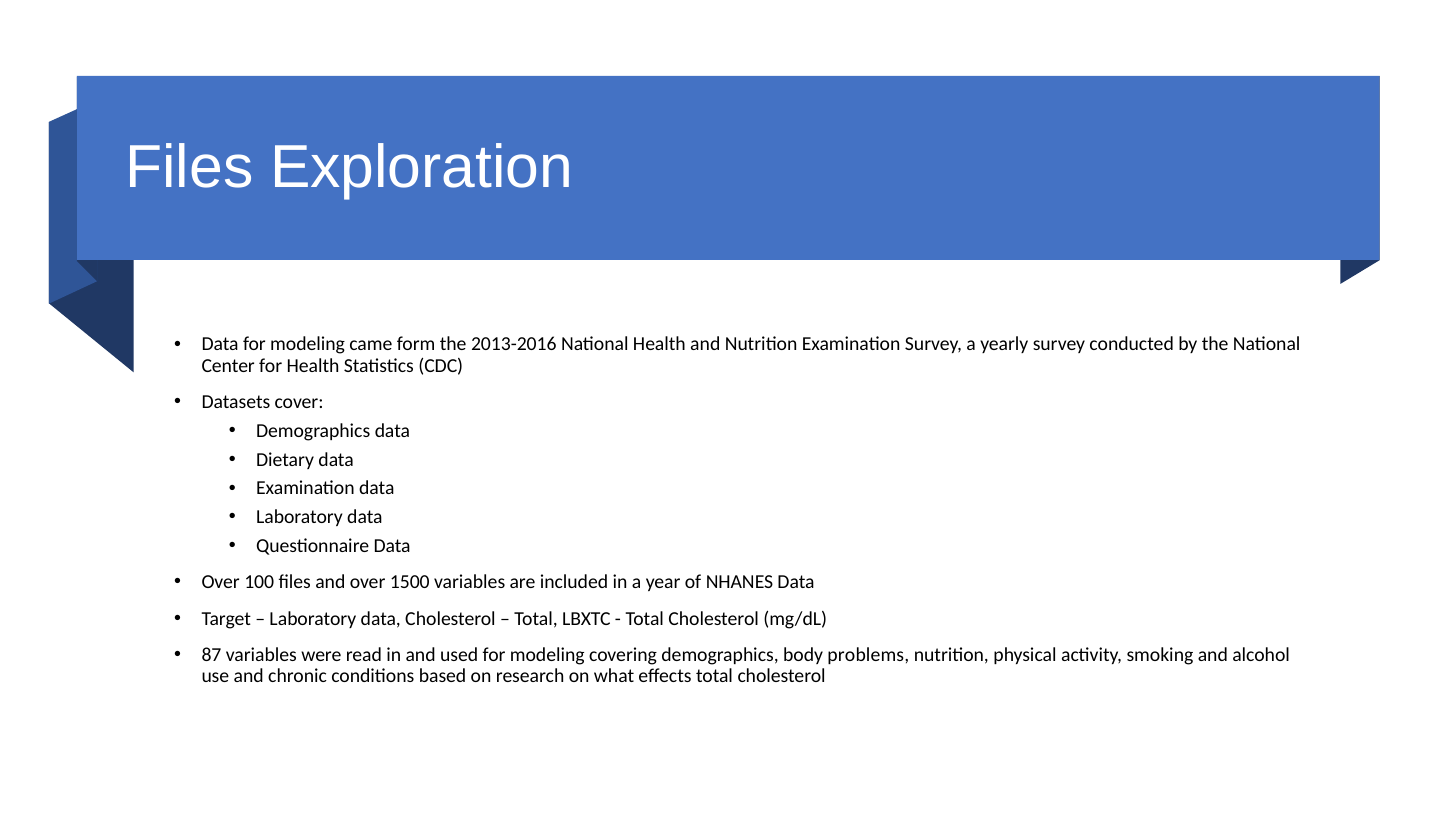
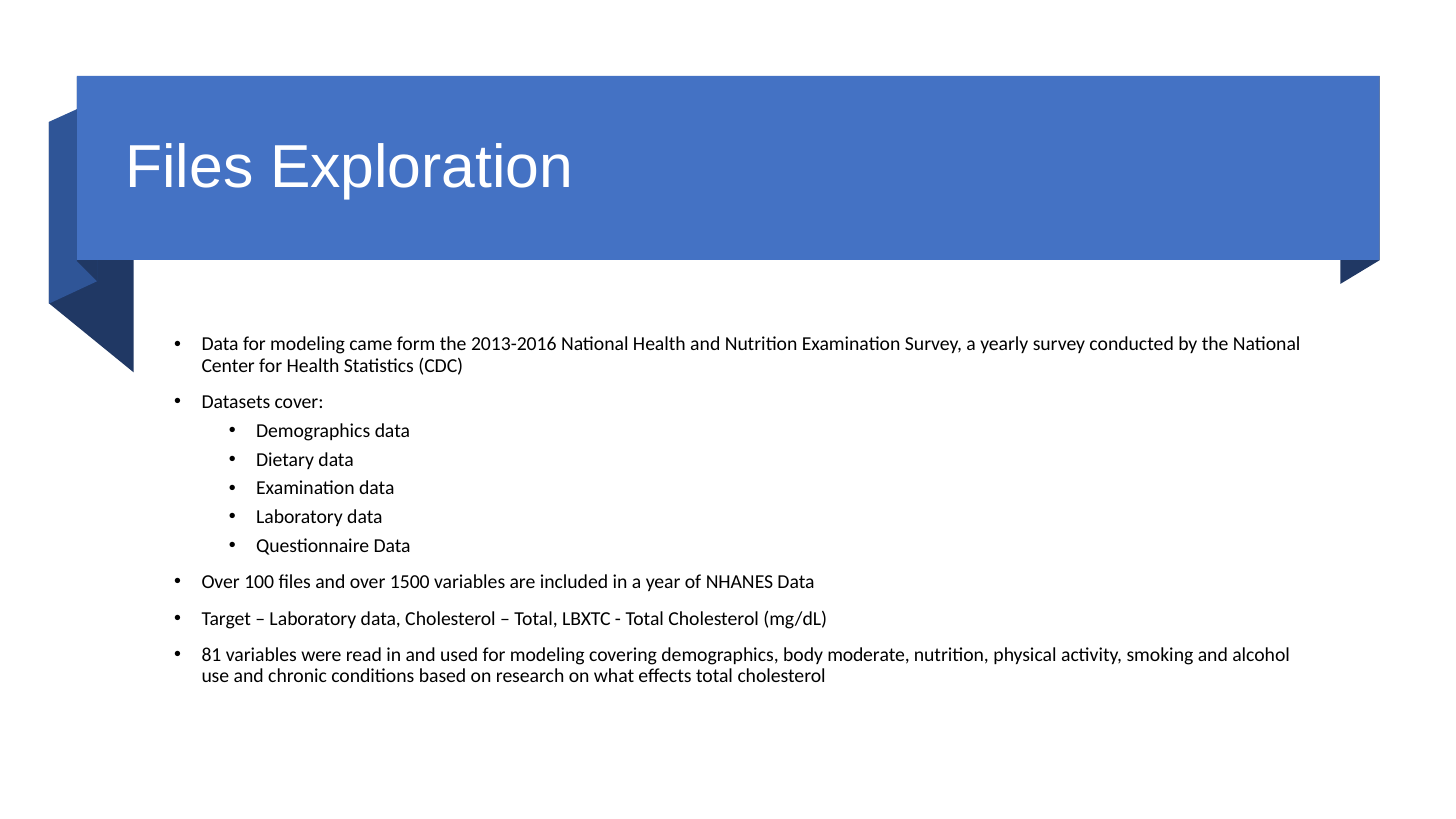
87: 87 -> 81 (211, 655)
problems: problems -> moderate (869, 655)
